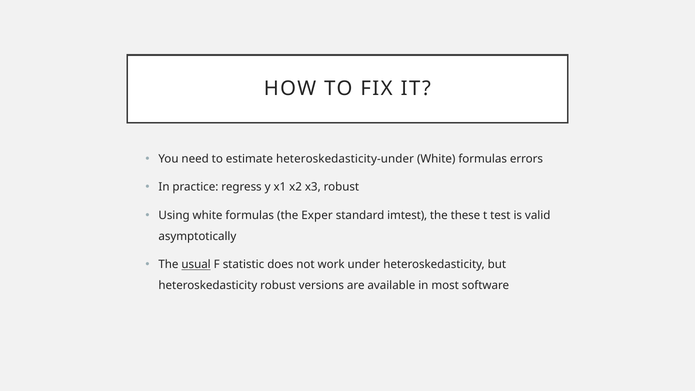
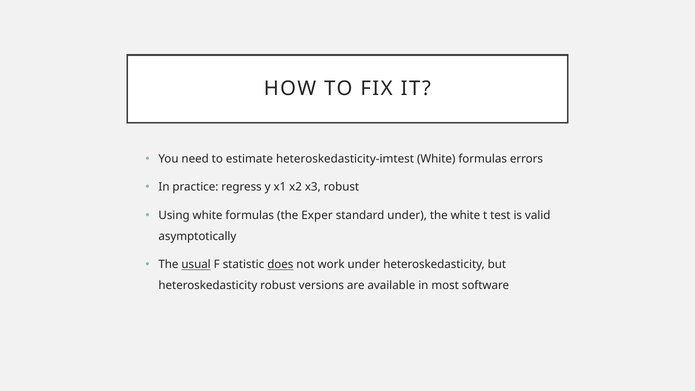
heteroskedasticity-under: heteroskedasticity-under -> heteroskedasticity-imtest (345, 159)
standard imtest: imtest -> under (407, 215)
the these: these -> white (465, 215)
does underline: none -> present (280, 265)
